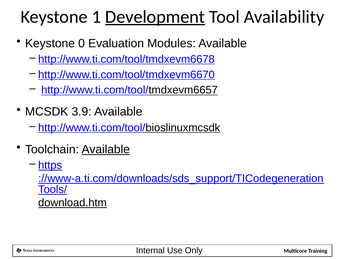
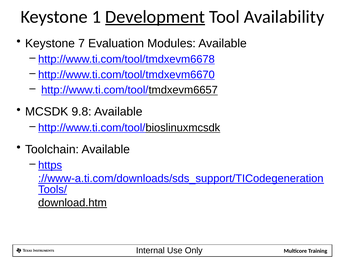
0: 0 -> 7 (82, 43)
3.9: 3.9 -> 9.8 (82, 112)
Available underline: present -> none (106, 149)
